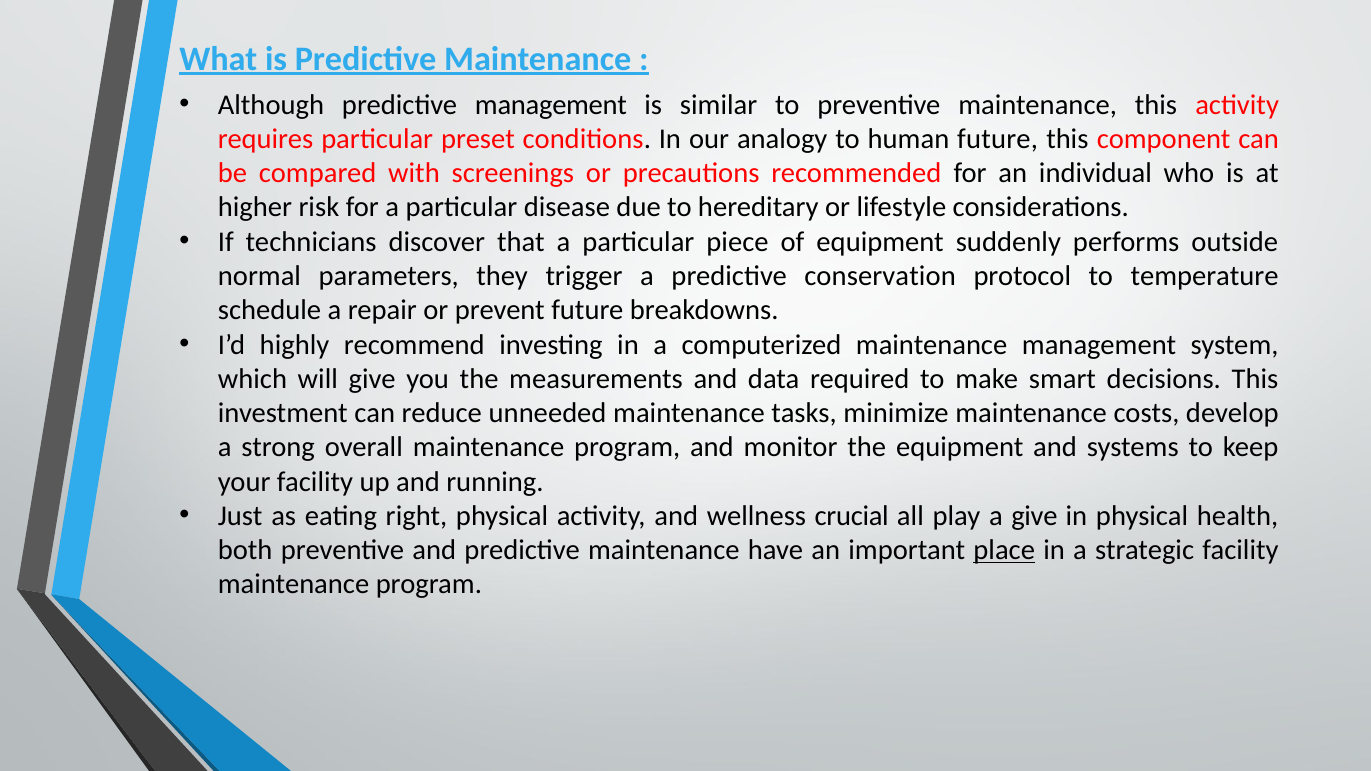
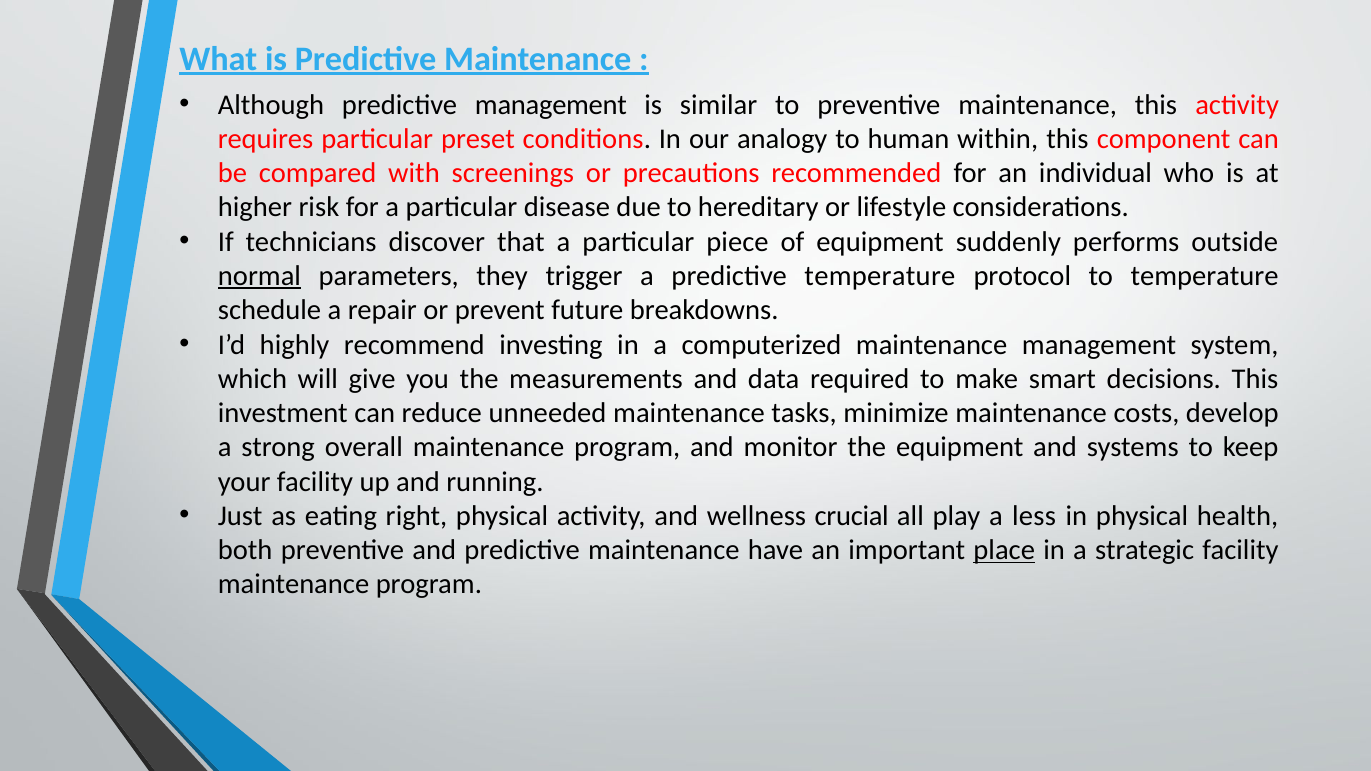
human future: future -> within (998, 139)
normal underline: none -> present (259, 276)
predictive conservation: conservation -> temperature (880, 276)
a give: give -> less (1034, 516)
